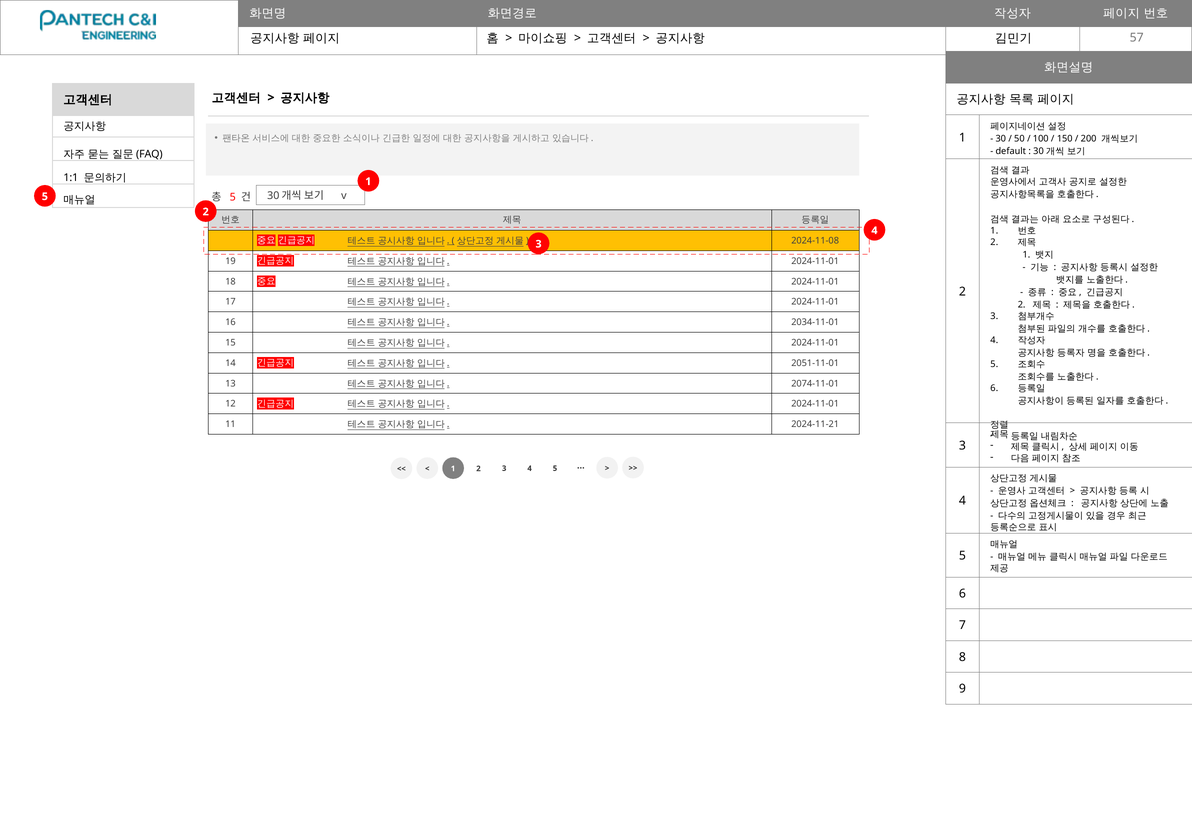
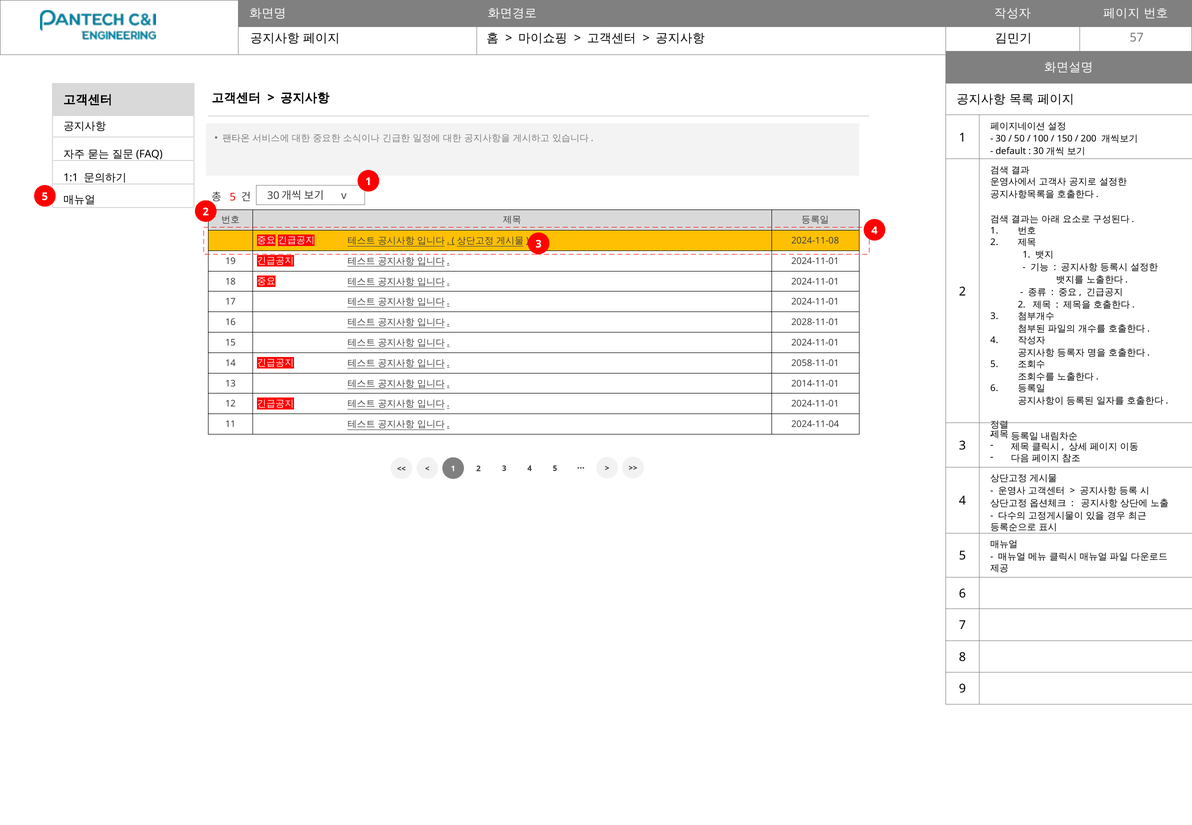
2034-11-01: 2034-11-01 -> 2028-11-01 (815, 322)
2051-11-01: 2051-11-01 -> 2058-11-01 (815, 363)
2074-11-01: 2074-11-01 -> 2014-11-01 (815, 384)
2024-11-21: 2024-11-21 -> 2024-11-04 (815, 424)
